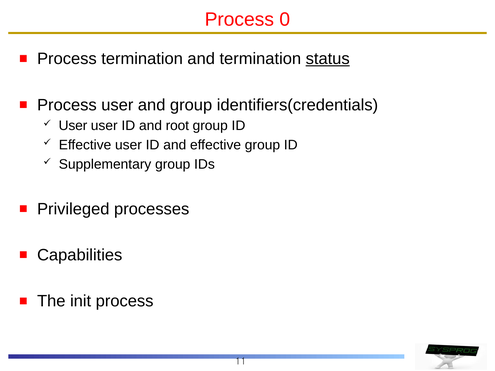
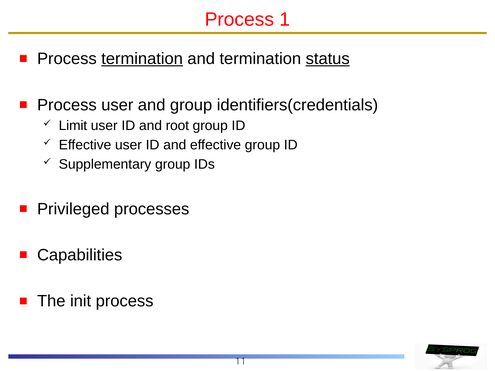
0: 0 -> 1 (285, 20)
termination underline: none -> present (142, 59)
User: User -> Limit (73, 126)
